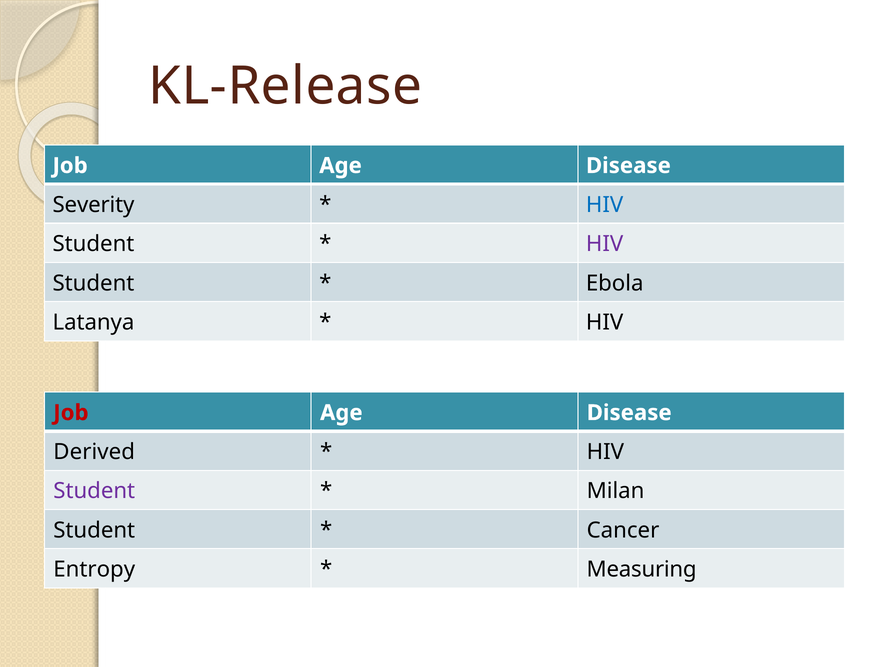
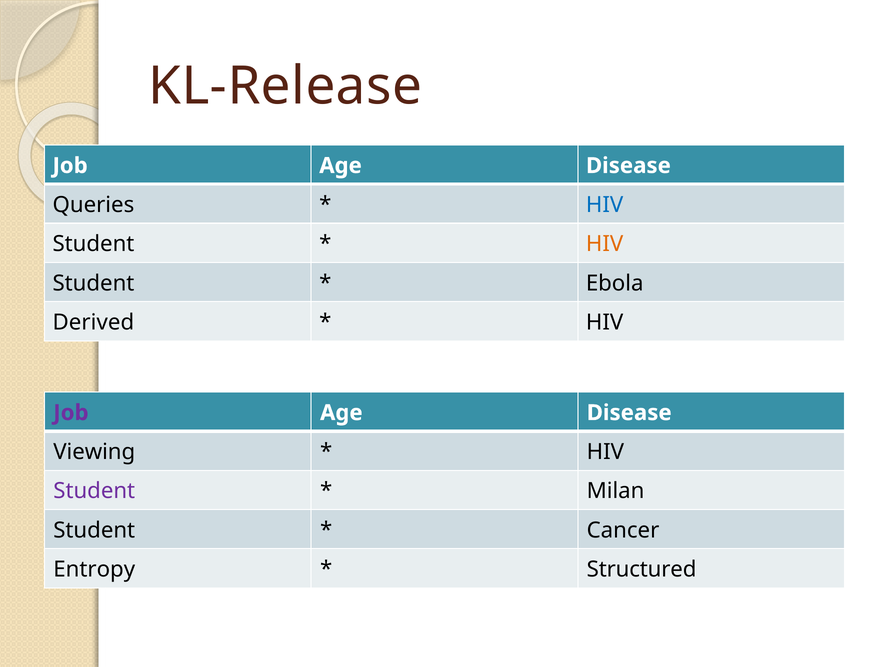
Severity: Severity -> Queries (93, 205)
HIV colour: purple -> orange (605, 244)
Latanya: Latanya -> Derived (93, 322)
Job colour: red -> purple (71, 413)
Derived: Derived -> Viewing (94, 452)
Measuring: Measuring -> Structured (642, 569)
